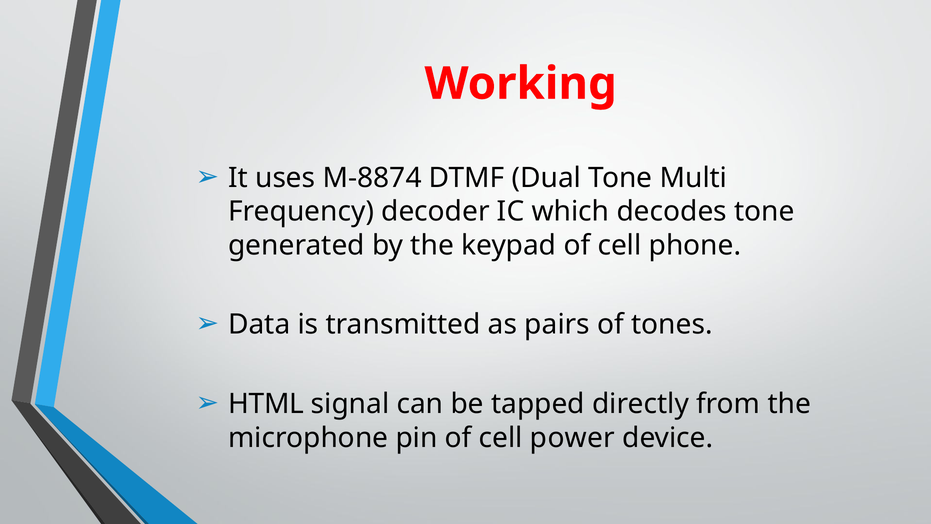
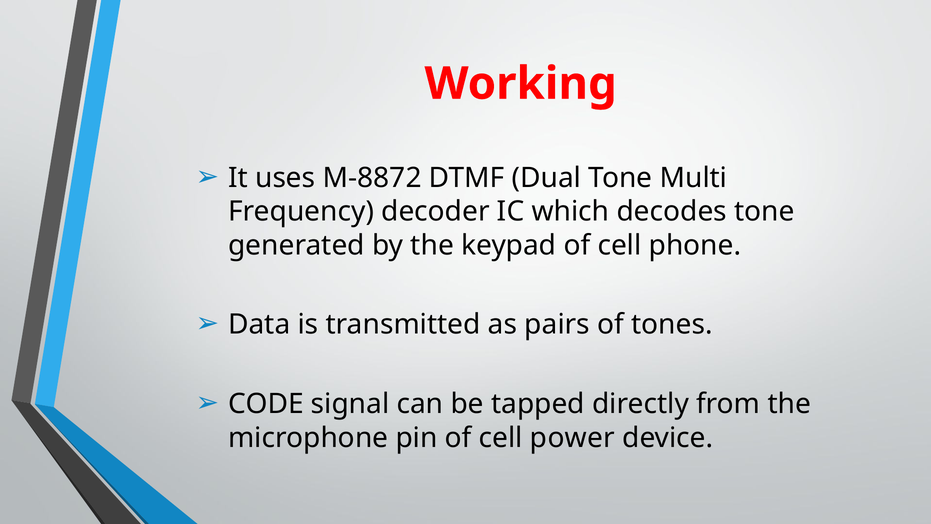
M-8874: M-8874 -> M-8872 (372, 178)
HTML: HTML -> CODE (266, 404)
